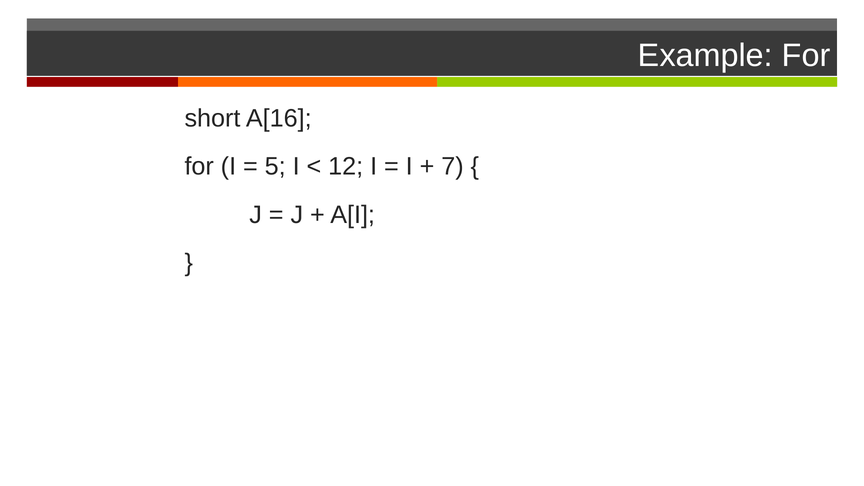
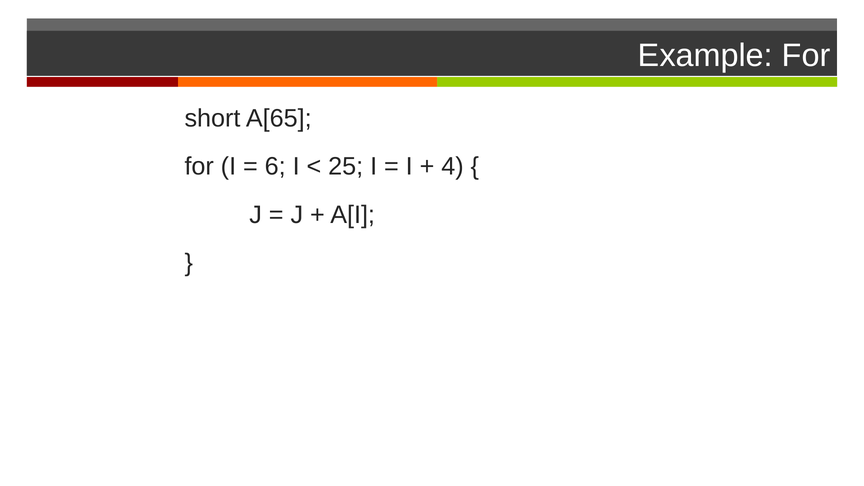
A[16: A[16 -> A[65 (279, 118)
5: 5 -> 6 (275, 167)
12: 12 -> 25 (346, 167)
7: 7 -> 4 (453, 167)
